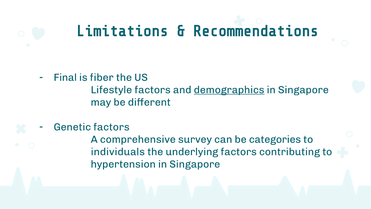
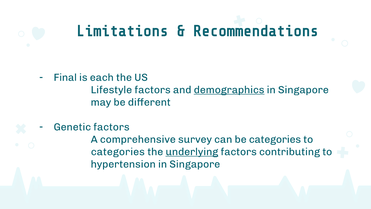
fiber: fiber -> each (102, 77)
individuals: individuals -> categories (118, 152)
underlying underline: none -> present (192, 152)
